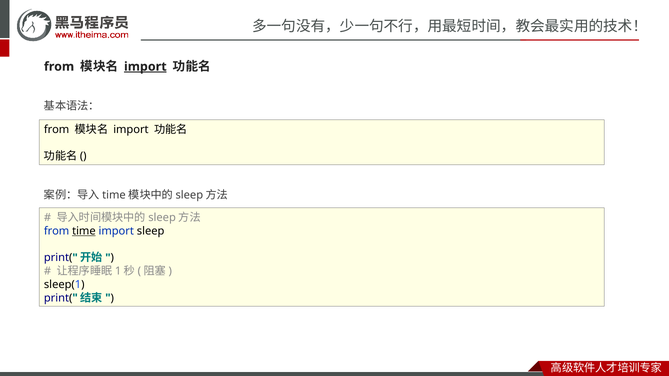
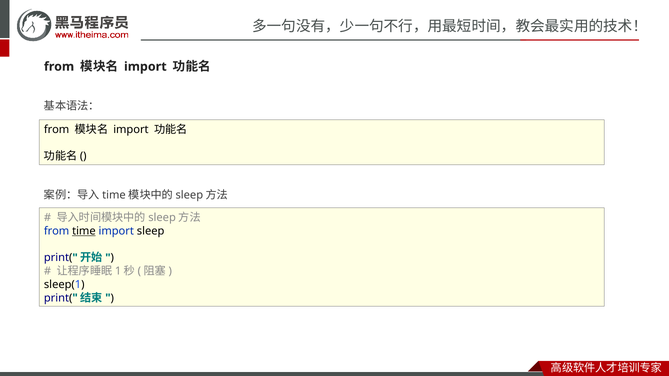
import underline: present -> none (145, 67)
